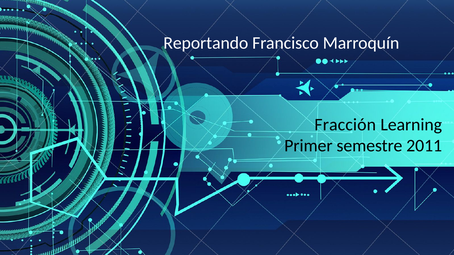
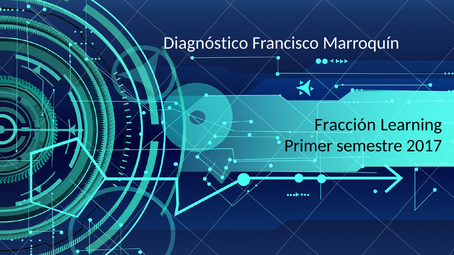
Reportando: Reportando -> Diagnóstico (206, 43)
2011: 2011 -> 2017 (424, 146)
